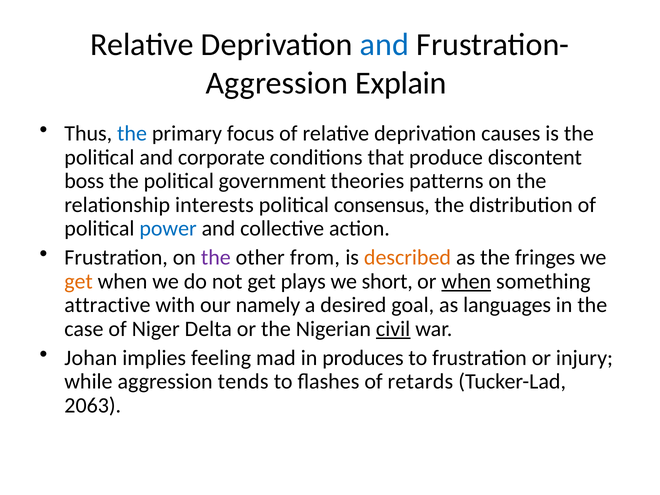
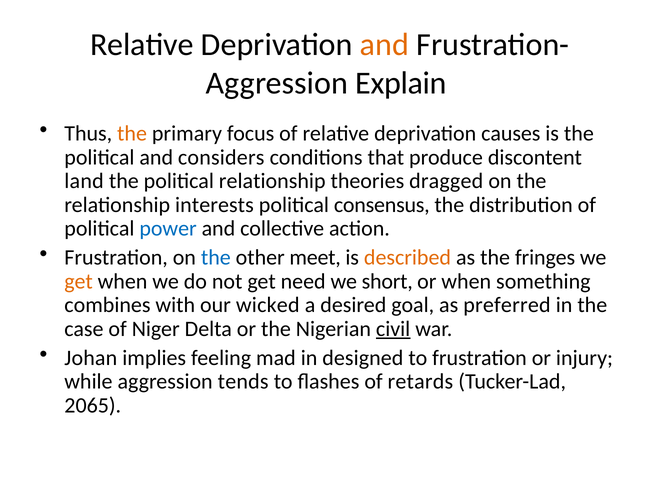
and colour: blue -> orange (385, 45)
the colour: blue -> orange (132, 134)
corporate: corporate -> considers (221, 157)
boss: boss -> land (84, 181)
political government: government -> relationship (272, 181)
patterns: patterns -> dragged (446, 181)
the colour: purple -> blue (216, 258)
from: from -> meet (315, 258)
plays: plays -> need (303, 281)
when underline: present -> none (466, 281)
attractive: attractive -> combines (107, 305)
namely: namely -> wicked (268, 305)
languages: languages -> preferred (507, 305)
produces: produces -> designed (363, 358)
2063: 2063 -> 2065 (93, 405)
